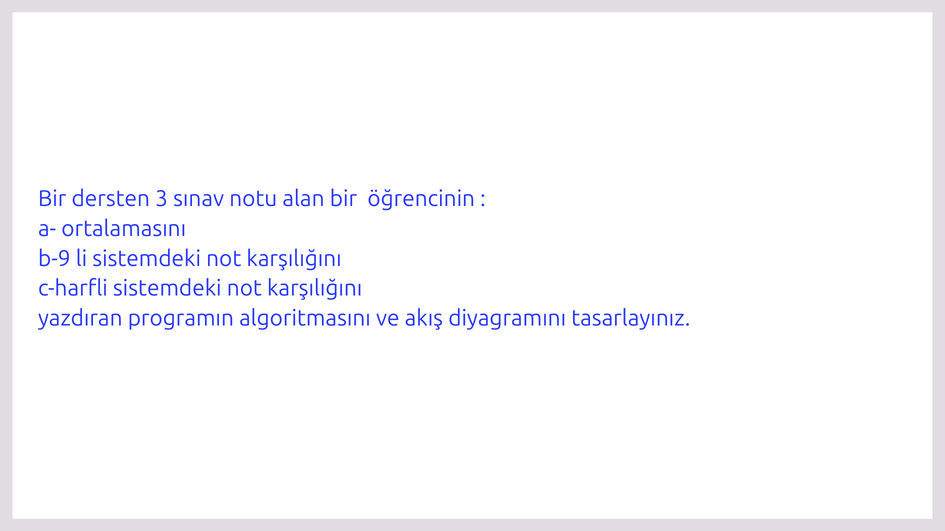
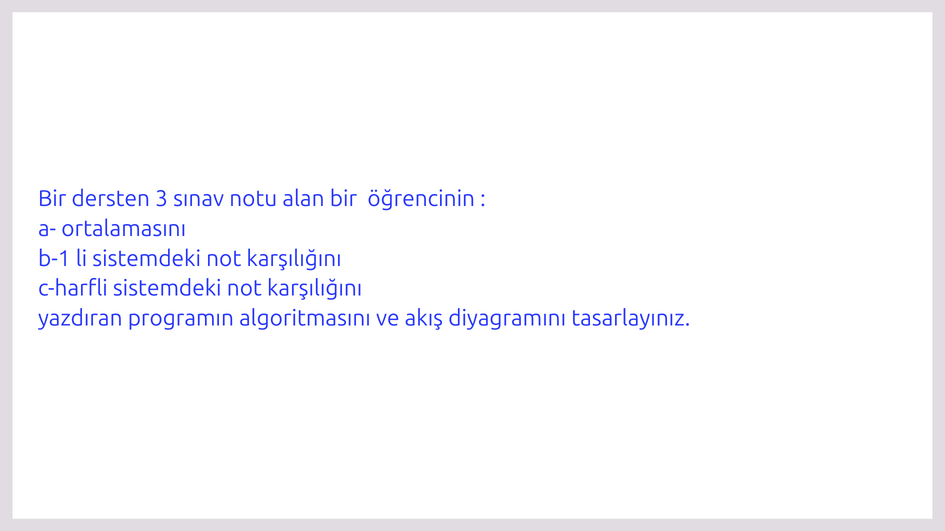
b-9: b-9 -> b-1 (54, 259)
